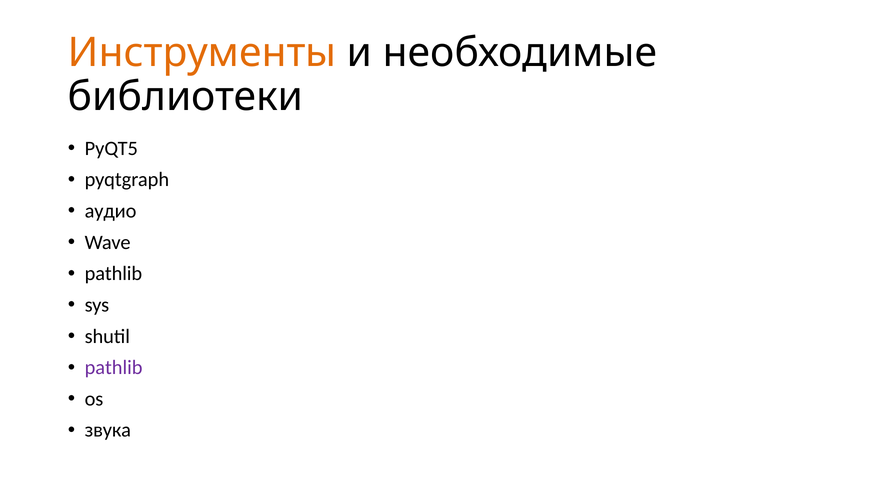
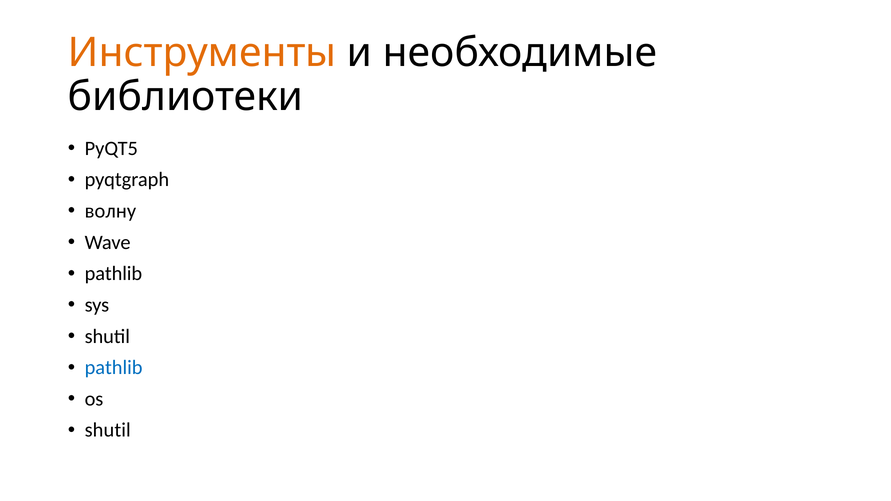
аудио: аудио -> волну (110, 211)
pathlib colour: purple -> blue (114, 368)
звука: звука -> shutil (108, 430)
